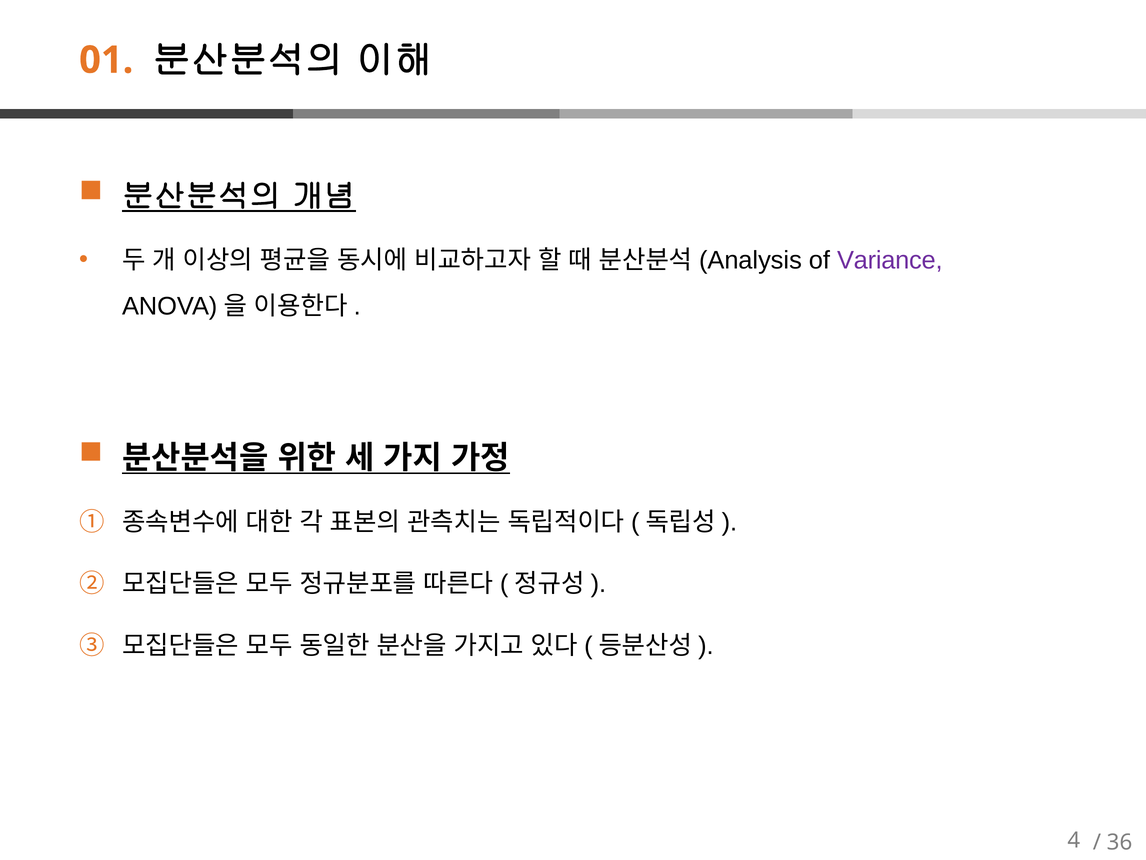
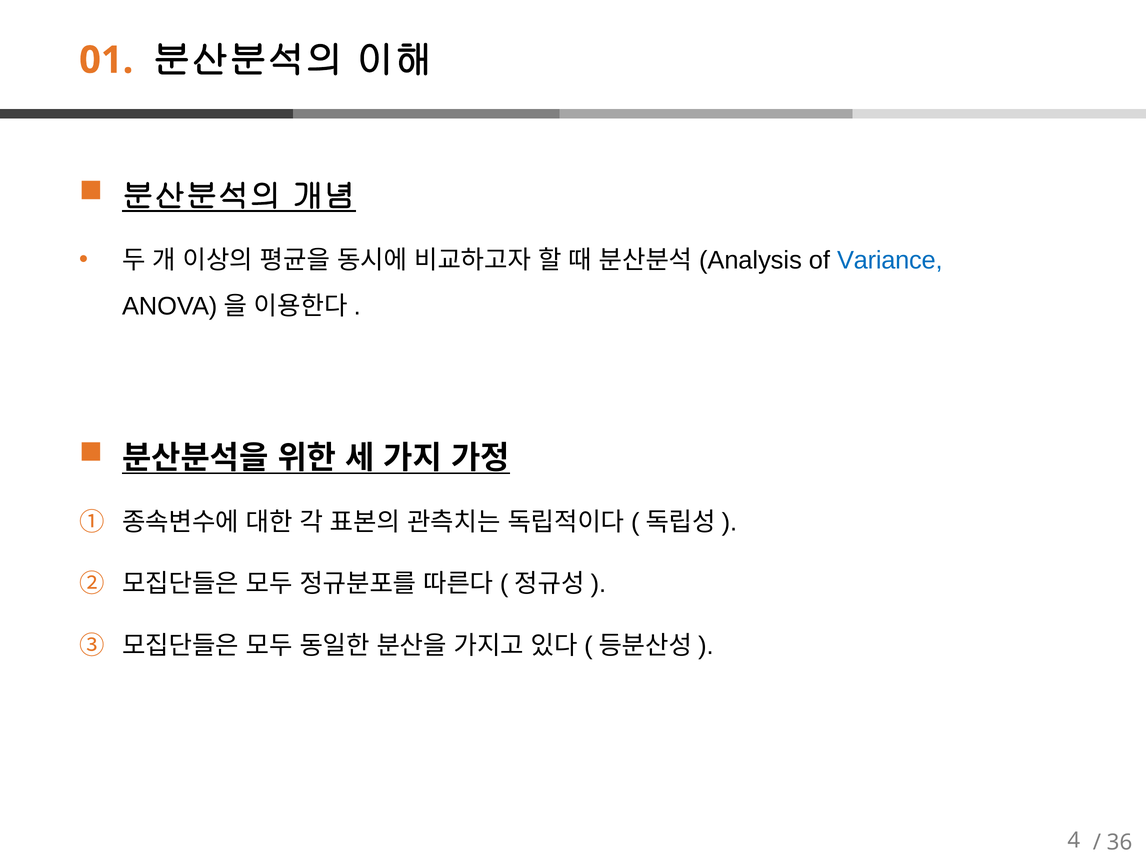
Variance colour: purple -> blue (890, 260)
